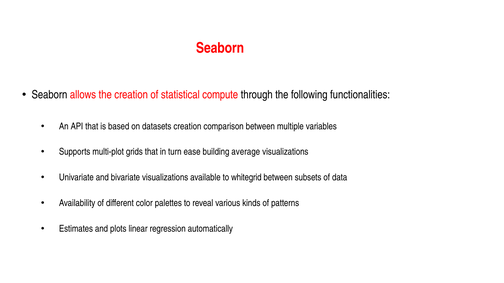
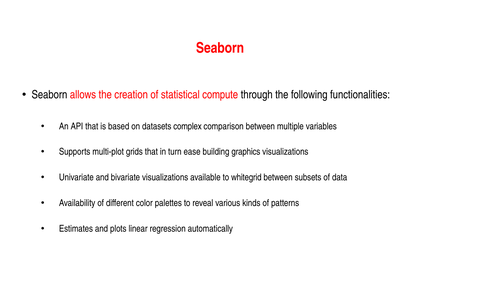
datasets creation: creation -> complex (187, 126)
average: average -> graphics (246, 152)
